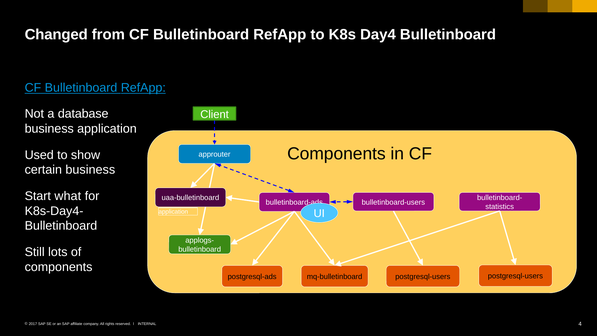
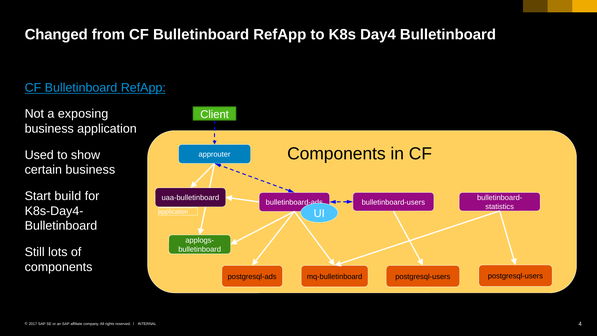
database: database -> exposing (83, 114)
what: what -> build (68, 196)
